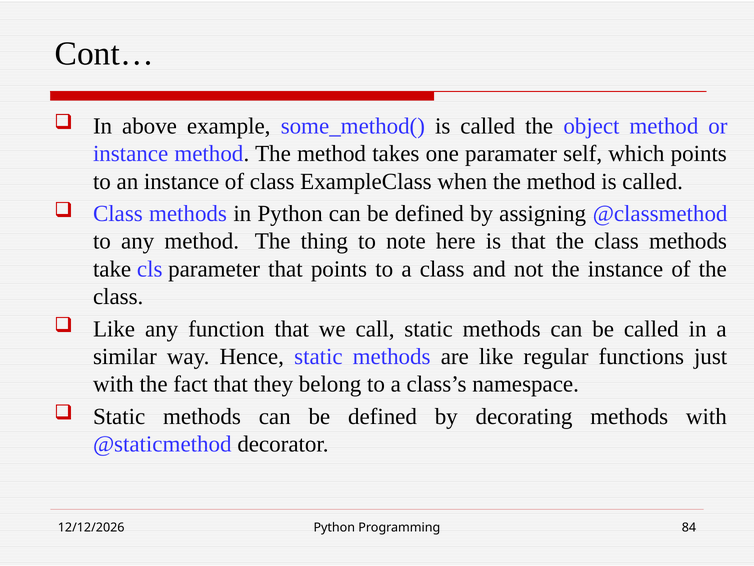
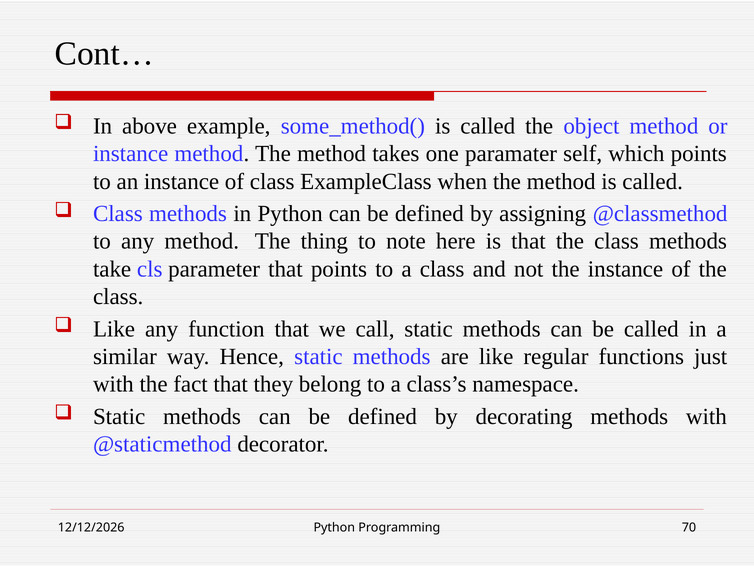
84: 84 -> 70 (689, 527)
